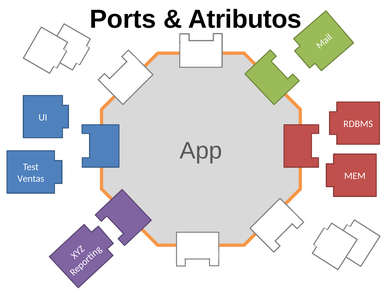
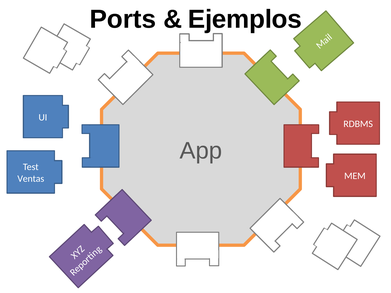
Atributos: Atributos -> Ejemplos (245, 19)
